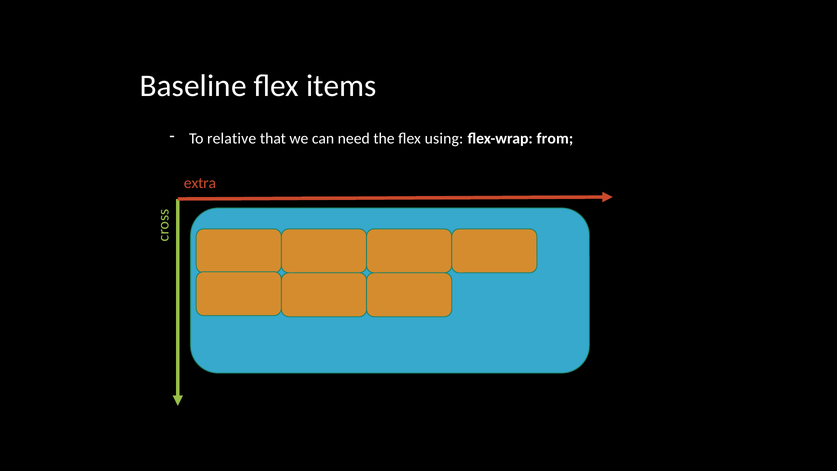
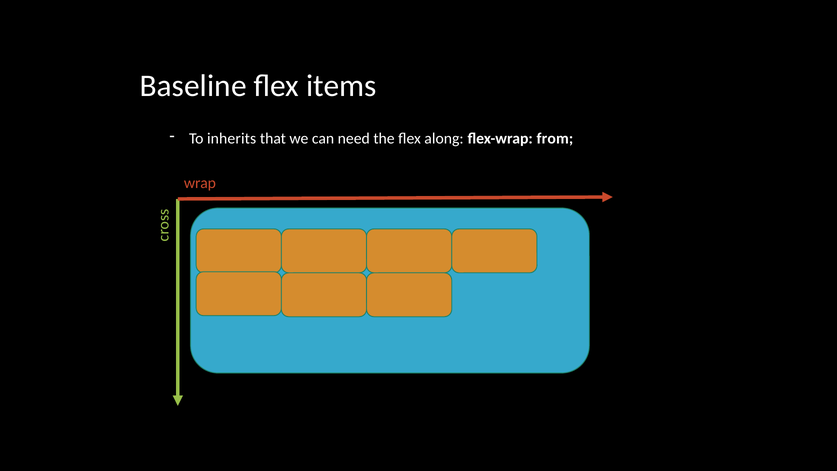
relative: relative -> inherits (232, 139)
using: using -> along (444, 139)
extra: extra -> wrap (200, 183)
